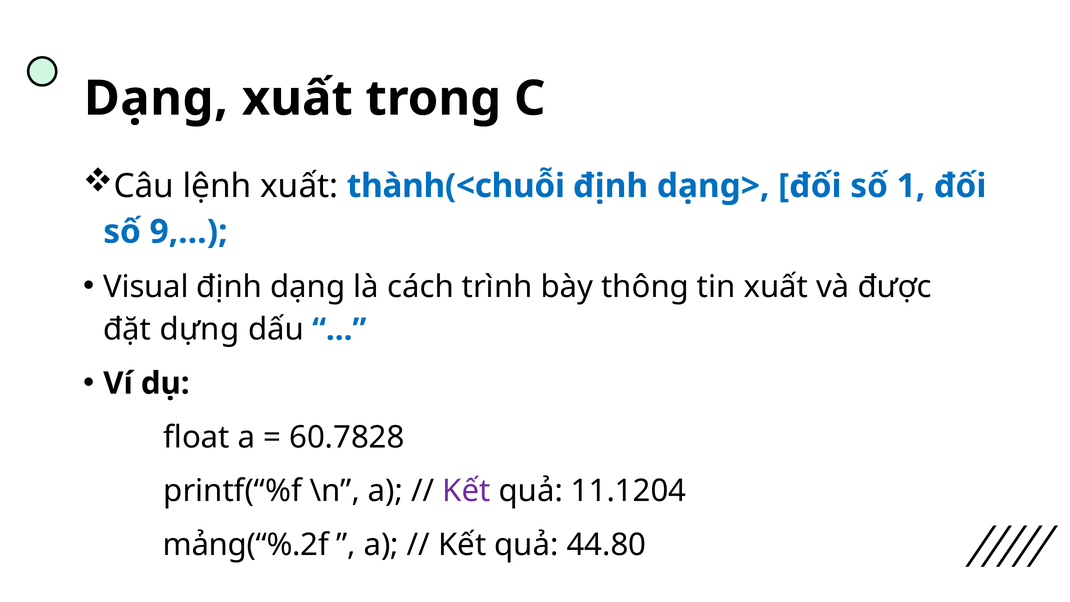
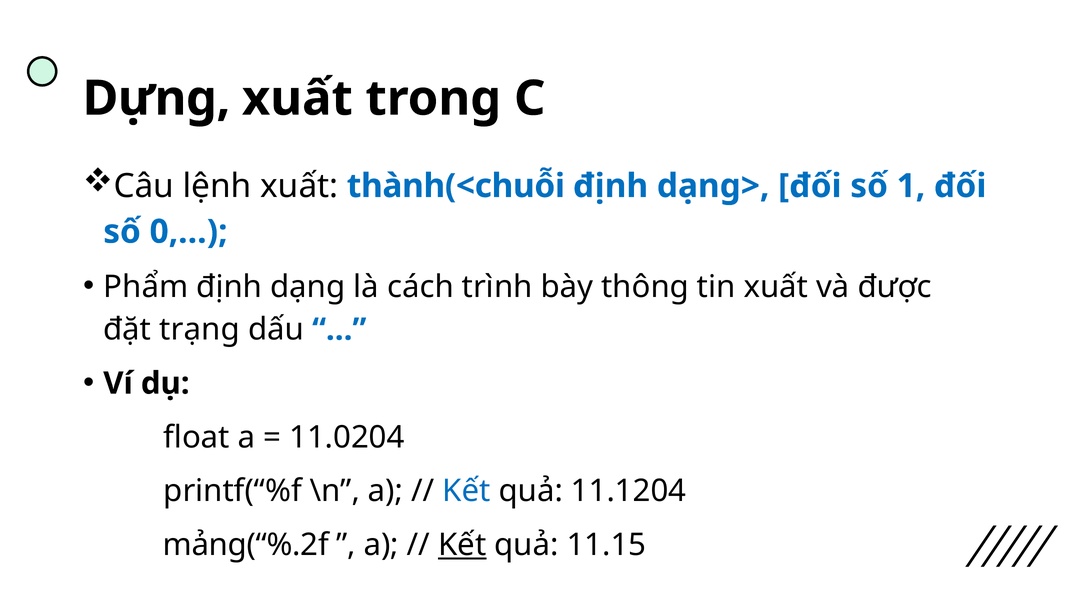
Dạng: Dạng -> Dựng (156, 99)
9,…: 9,… -> 0,… (189, 232)
Visual: Visual -> Phẩm (146, 287)
dựng: dựng -> trạng (200, 329)
60.7828: 60.7828 -> 11.0204 (347, 437)
Kết colour: purple -> blue (467, 491)
Kết underline: none -> present (462, 545)
44.80: 44.80 -> 11.15 (606, 545)
